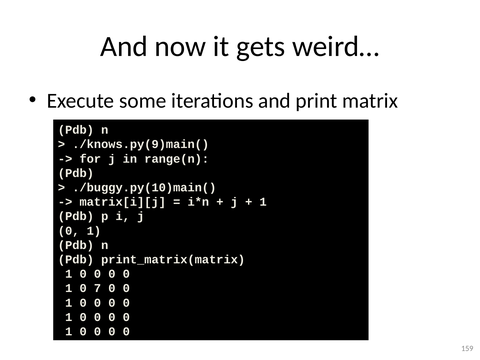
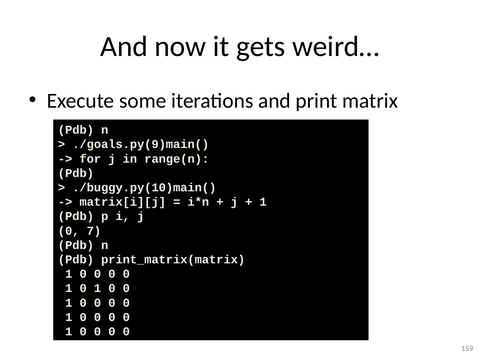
./knows.py(9)main(: ./knows.py(9)main( -> ./goals.py(9)main( (141, 144)
1: 1 -> 7 (94, 231)
1 0 7: 7 -> 1 (98, 288)
